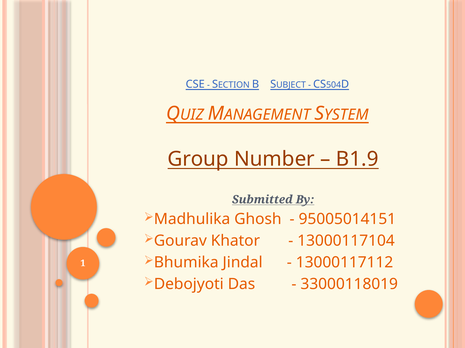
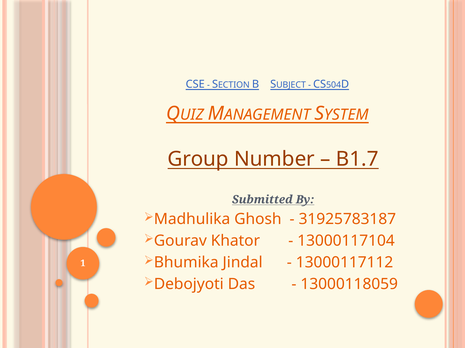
B1.9: B1.9 -> B1.7 (357, 160)
95005014151: 95005014151 -> 31925783187 (347, 220)
33000118019: 33000118019 -> 13000118059 (349, 285)
